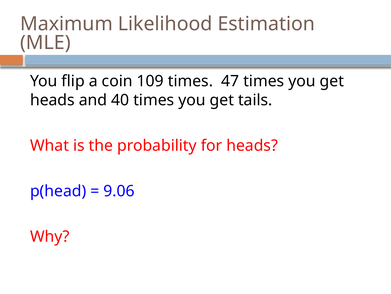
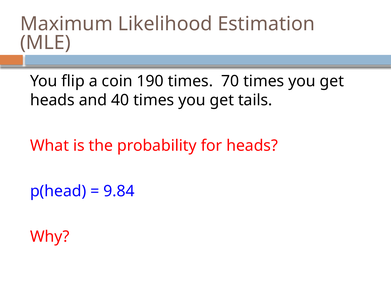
109: 109 -> 190 (150, 81)
47: 47 -> 70 (230, 81)
9.06: 9.06 -> 9.84 (119, 191)
